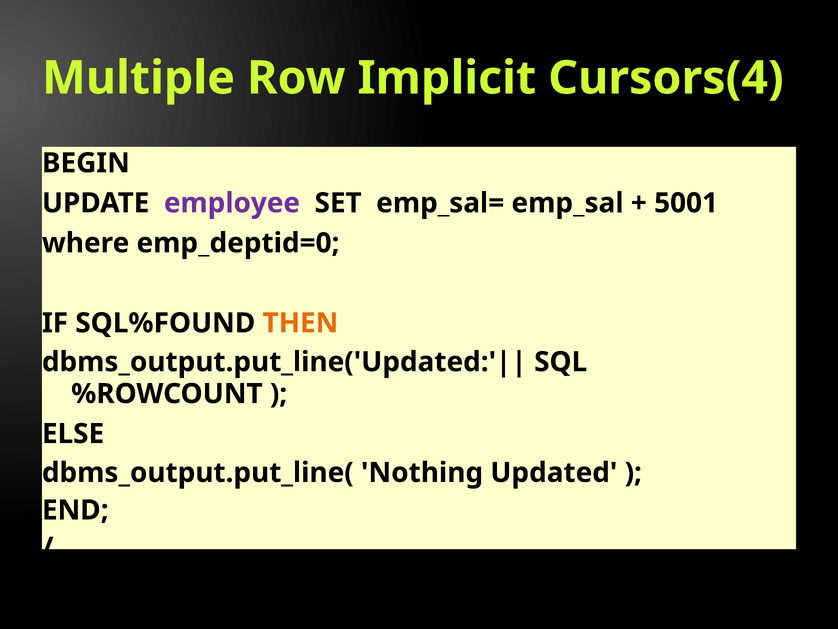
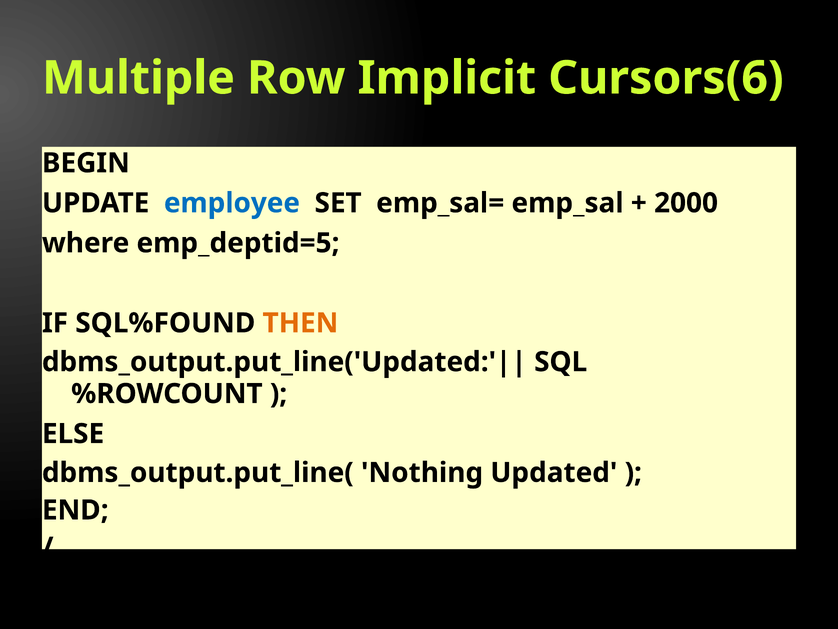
Cursors(4: Cursors(4 -> Cursors(6 (666, 78)
employee colour: purple -> blue (232, 203)
5001: 5001 -> 2000 (686, 203)
emp_deptid=0: emp_deptid=0 -> emp_deptid=5 (238, 243)
